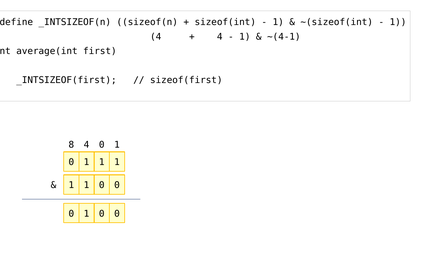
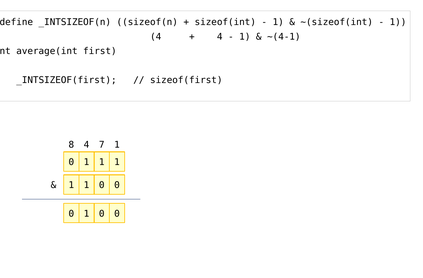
4 0: 0 -> 7 (102, 145)
